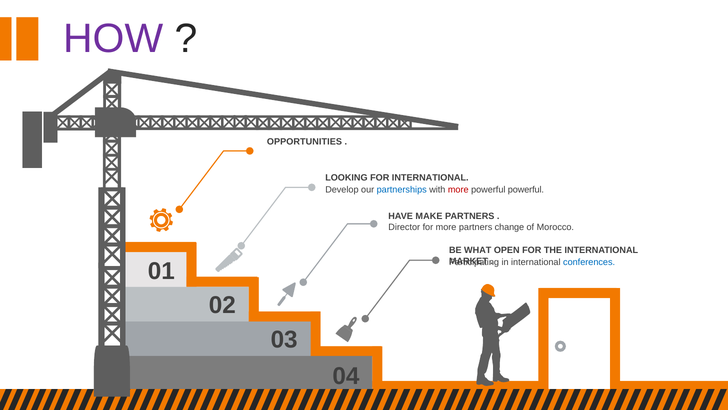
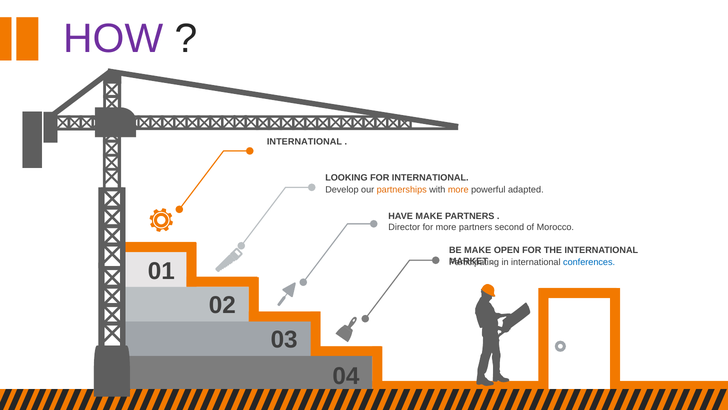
OPPORTUNITIES: OPPORTUNITIES -> INTERNATIONAL (304, 141)
partnerships colour: blue -> orange (402, 189)
more colour: red -> orange (458, 189)
powerful powerful: powerful -> adapted (526, 189)
change: change -> second (509, 227)
BE WHAT: WHAT -> MAKE (478, 250)
